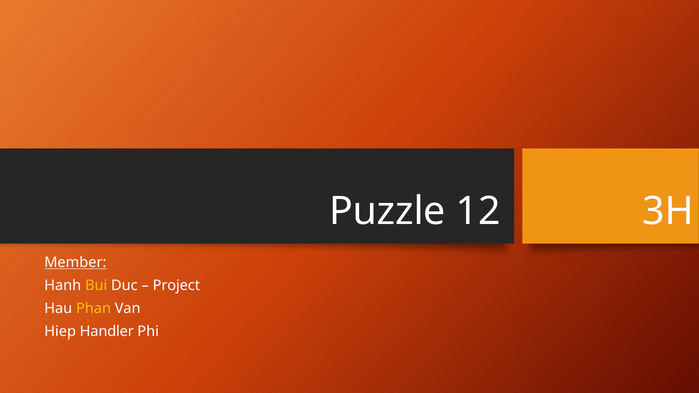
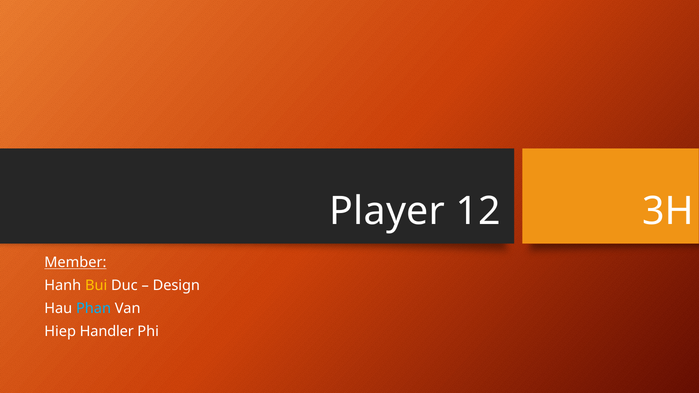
Puzzle: Puzzle -> Player (387, 211)
Project: Project -> Design (176, 285)
Phan colour: yellow -> light blue (94, 308)
